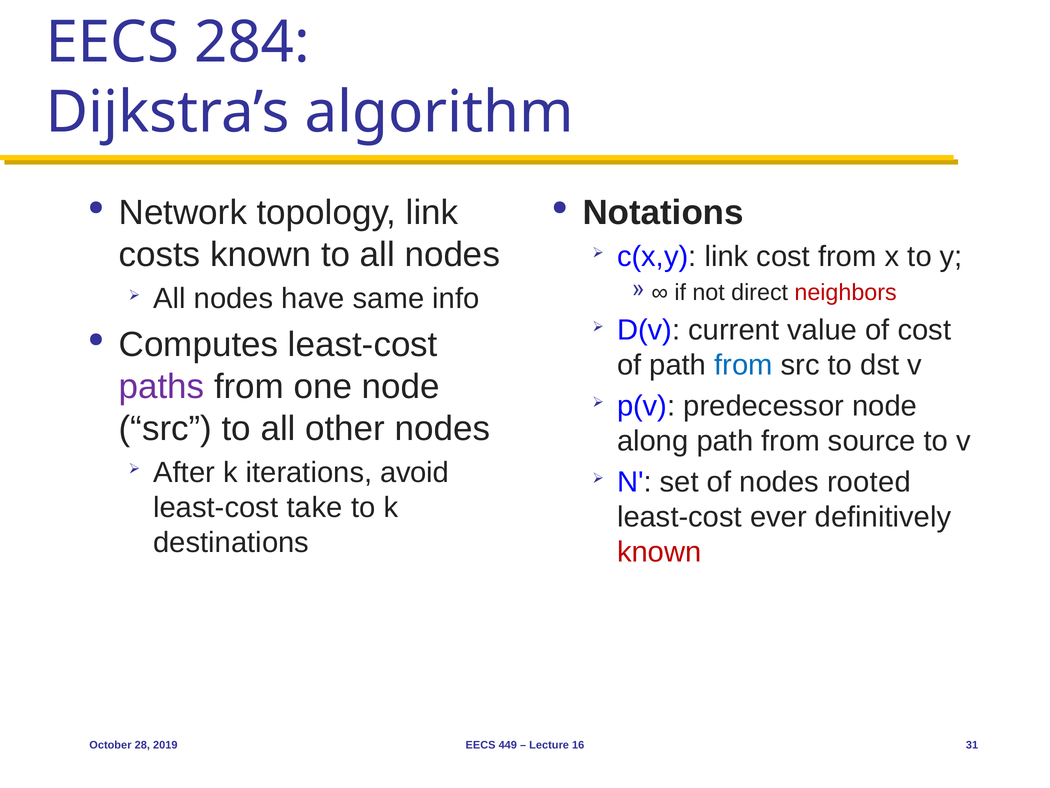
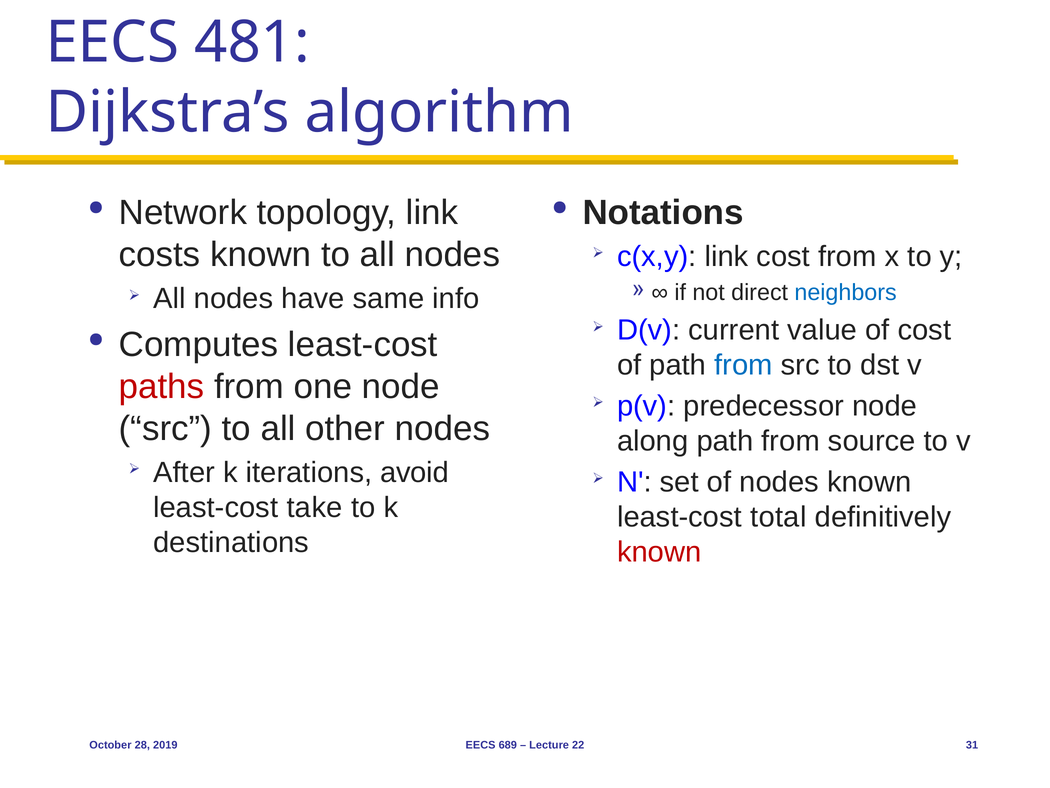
284: 284 -> 481 (252, 43)
neighbors colour: red -> blue (846, 292)
paths colour: purple -> red (162, 386)
nodes rooted: rooted -> known (869, 482)
ever: ever -> total (778, 517)
449: 449 -> 689 (508, 744)
16: 16 -> 22 (578, 744)
